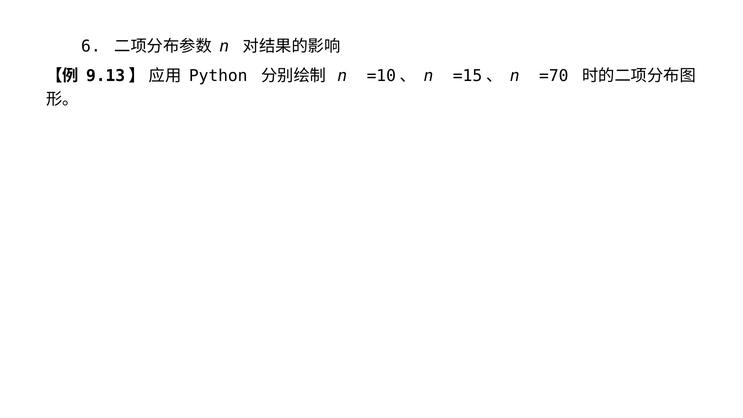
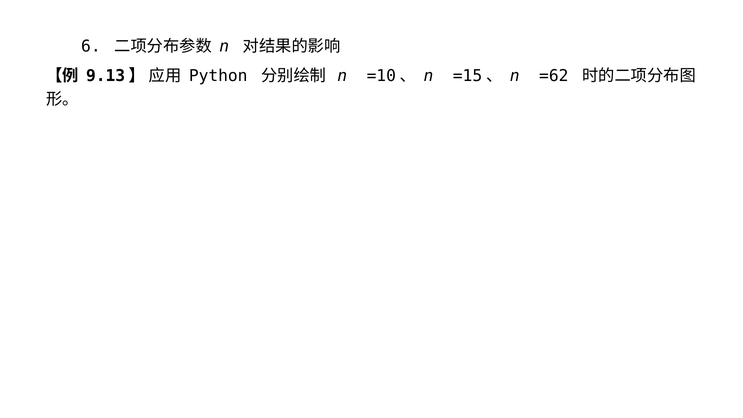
=70: =70 -> =62 (554, 76)
